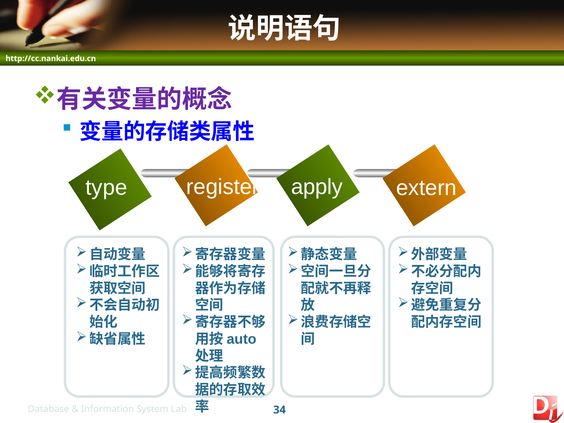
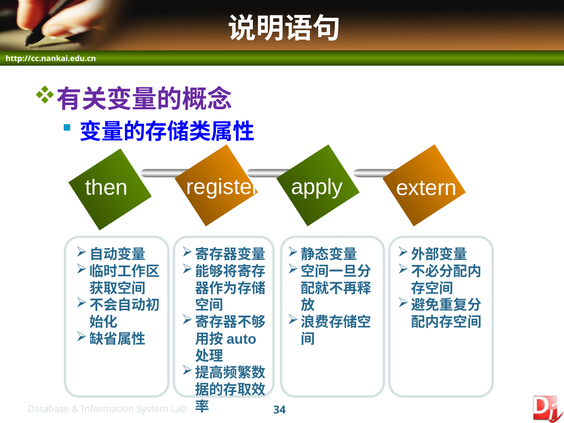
type: type -> then (107, 188)
